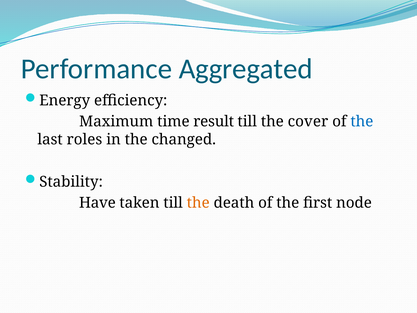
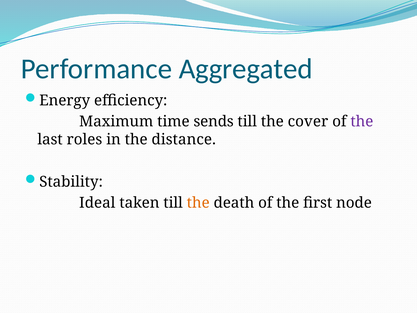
result: result -> sends (214, 121)
the colour: blue -> purple (362, 121)
changed: changed -> distance (184, 140)
Have: Have -> Ideal (97, 203)
